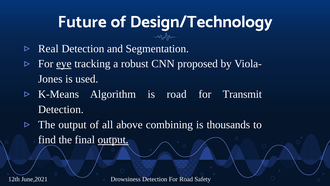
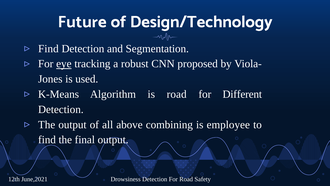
Real: Real -> Find (48, 49)
Transmit: Transmit -> Different (242, 94)
thousands: thousands -> employee (228, 124)
output underline: present -> none (113, 140)
